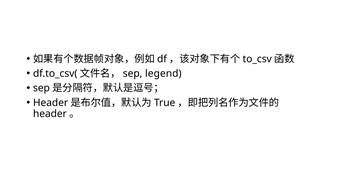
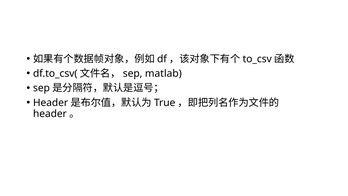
legend: legend -> matlab (163, 73)
